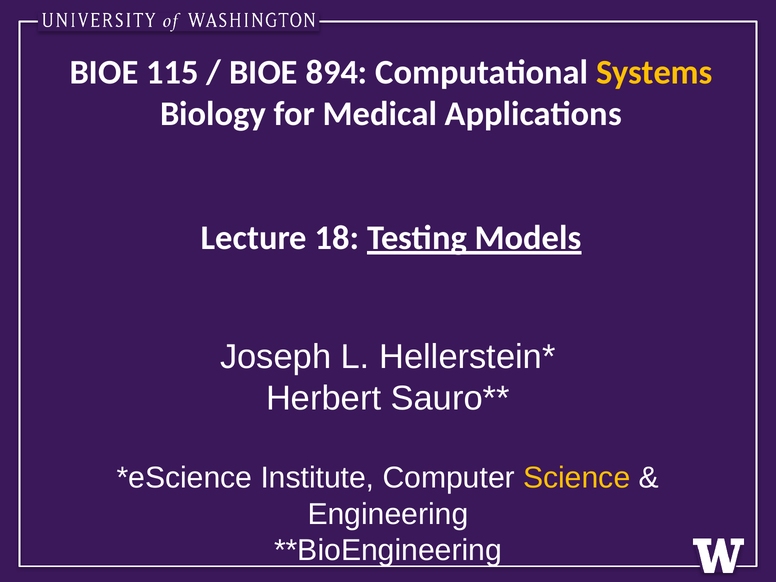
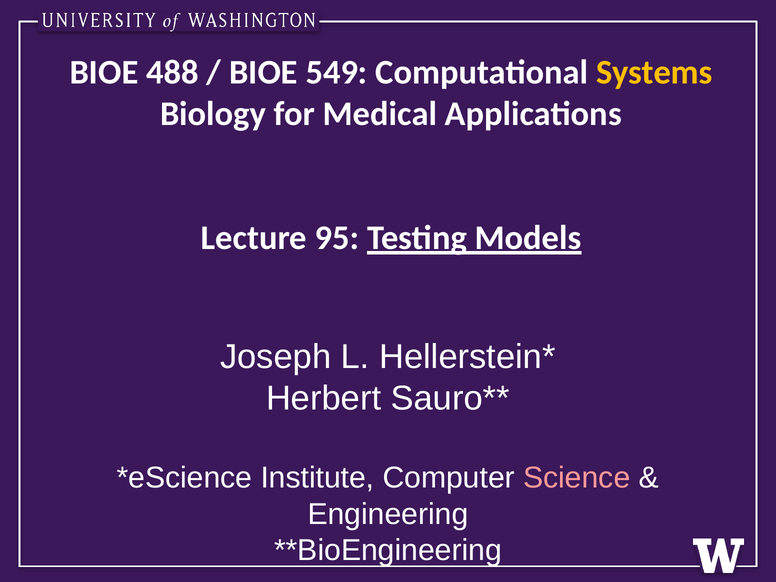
115: 115 -> 488 (172, 72)
894: 894 -> 549 (337, 72)
18: 18 -> 95 (337, 238)
Science colour: yellow -> pink (577, 478)
